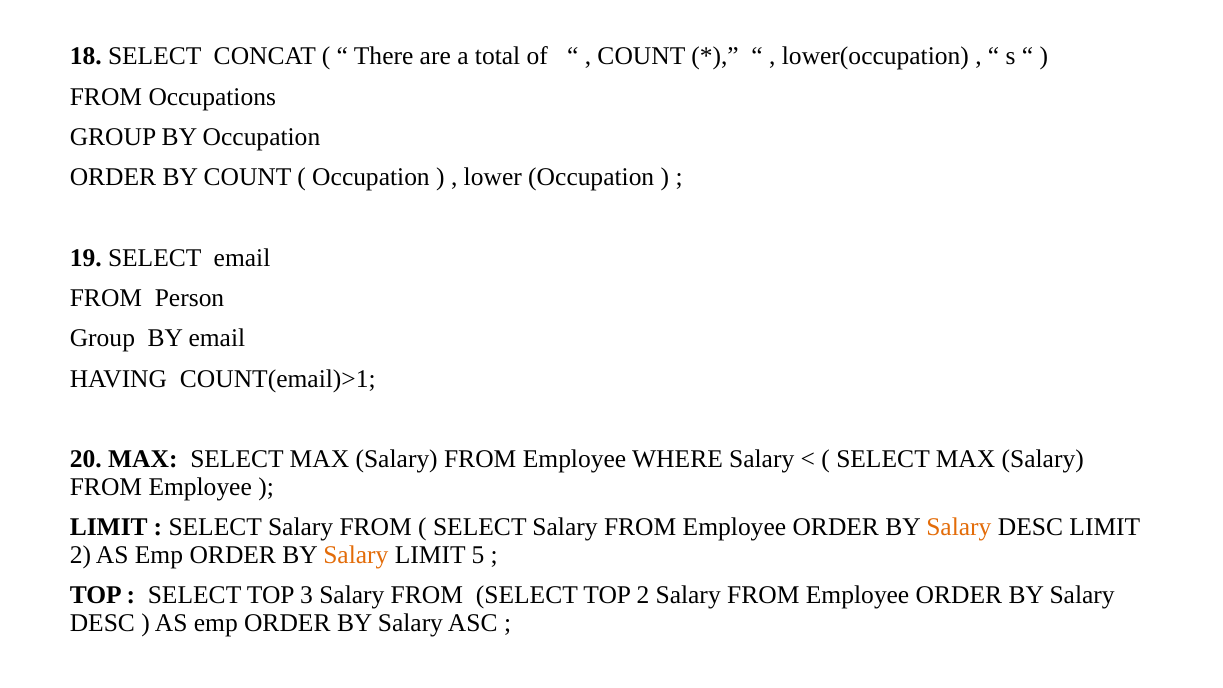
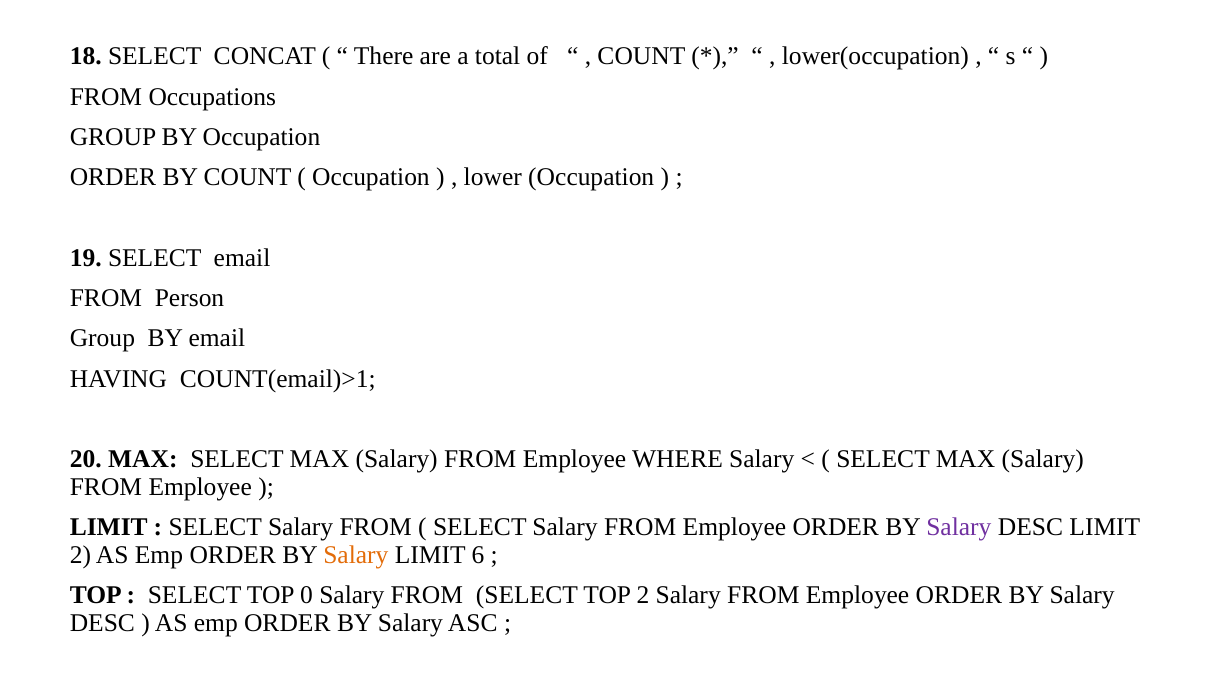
Salary colour: orange -> purple (959, 527)
5: 5 -> 6 (478, 555)
3: 3 -> 0 (307, 595)
